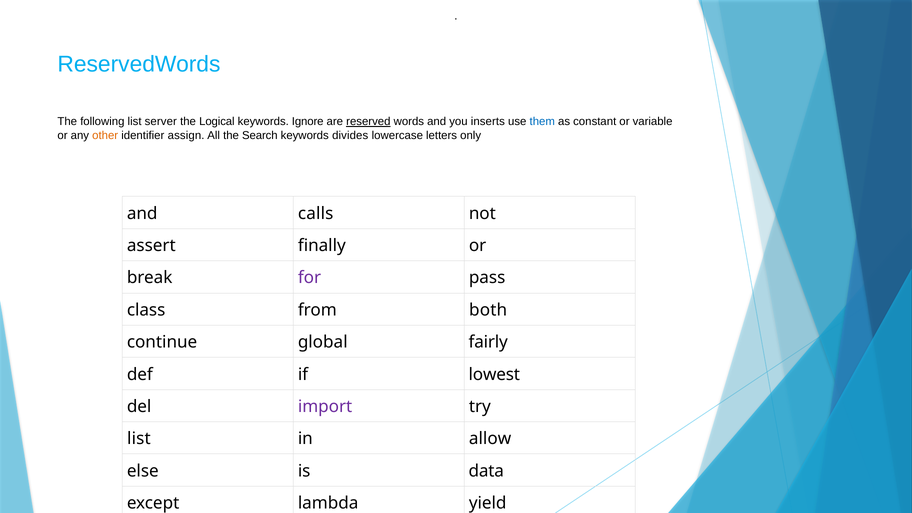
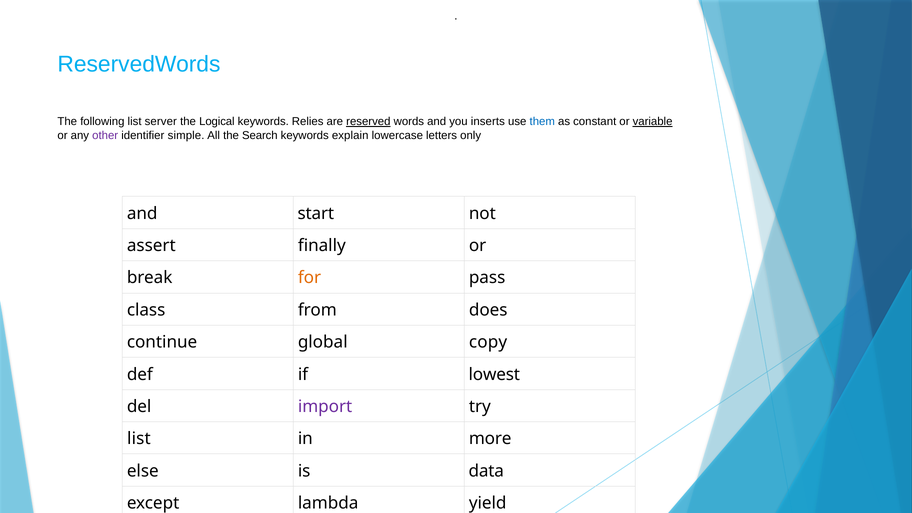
Ignore: Ignore -> Relies (308, 122)
variable underline: none -> present (653, 122)
other colour: orange -> purple (105, 135)
assign: assign -> simple (186, 135)
divides: divides -> explain (350, 135)
calls: calls -> start (316, 213)
for colour: purple -> orange (310, 278)
both: both -> does (488, 310)
fairly: fairly -> copy (488, 342)
allow: allow -> more (490, 439)
